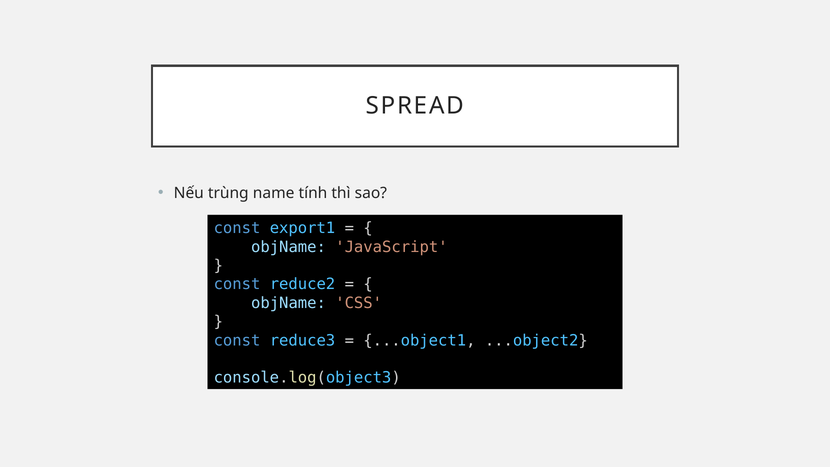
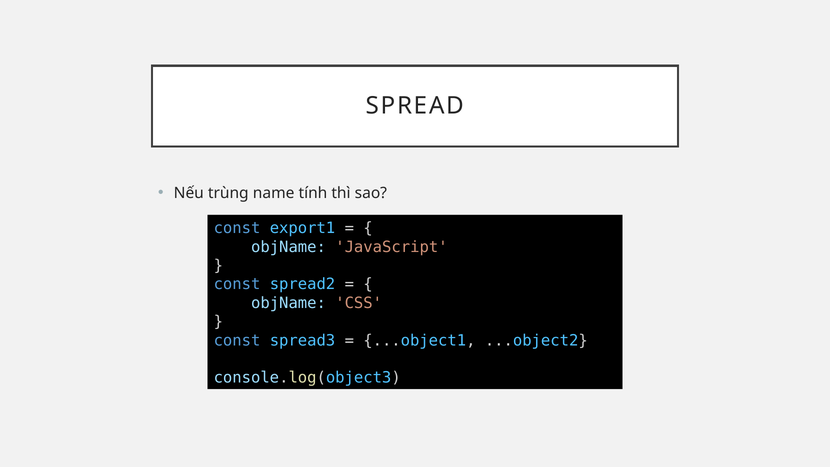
reduce2: reduce2 -> spread2 (302, 284)
reduce3: reduce3 -> spread3 (302, 340)
